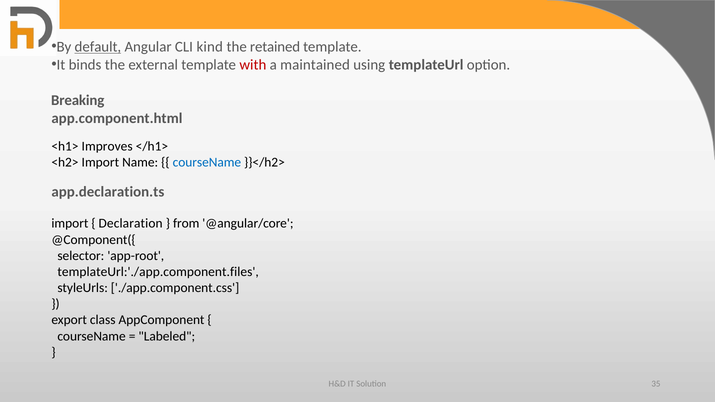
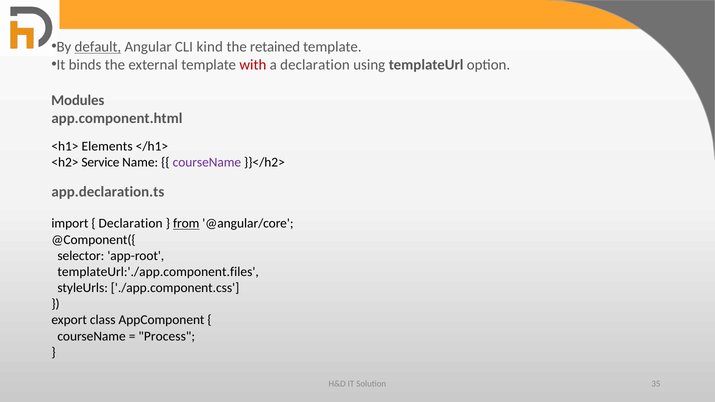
a maintained: maintained -> declaration (315, 65)
Breaking: Breaking -> Modules (78, 101)
Improves: Improves -> Elements (107, 146)
<h2> Import: Import -> Service (100, 162)
courseName colour: blue -> purple (207, 162)
from underline: none -> present (186, 224)
Labeled: Labeled -> Process (167, 336)
